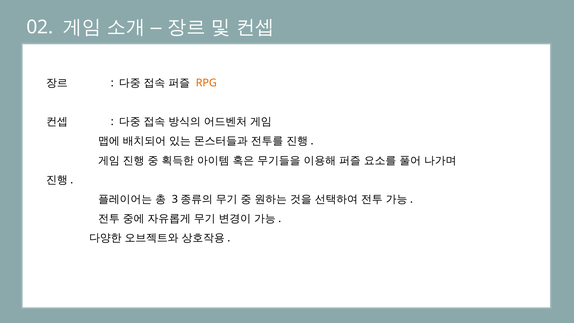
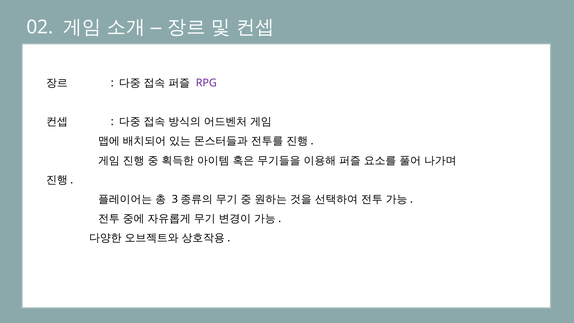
RPG colour: orange -> purple (206, 83)
